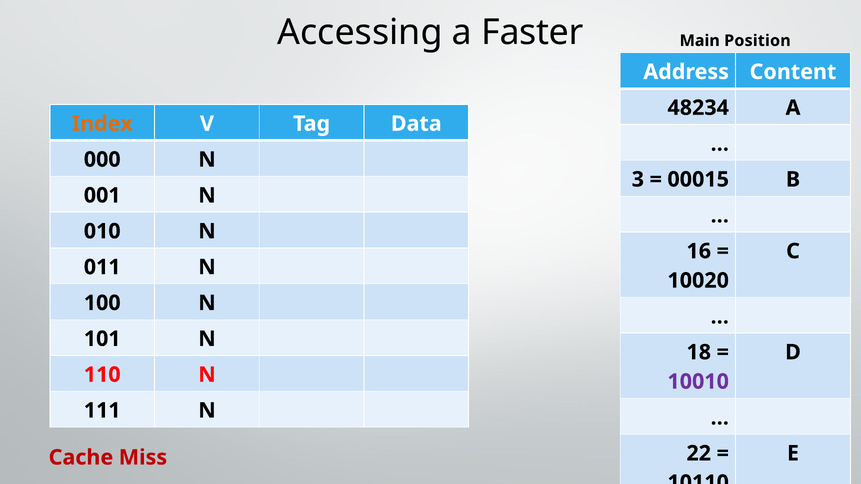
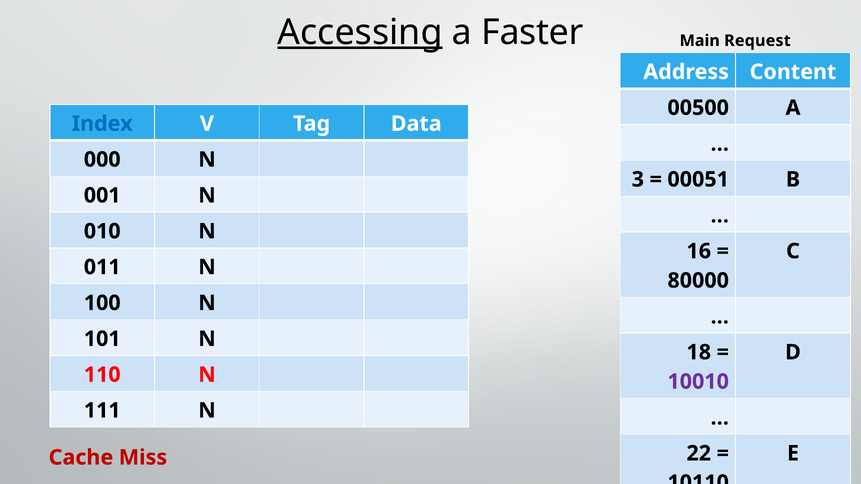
Accessing underline: none -> present (360, 32)
Position: Position -> Request (757, 41)
48234: 48234 -> 00500 (698, 108)
Index colour: orange -> blue (102, 124)
00015: 00015 -> 00051 (698, 180)
10020: 10020 -> 80000 (698, 281)
